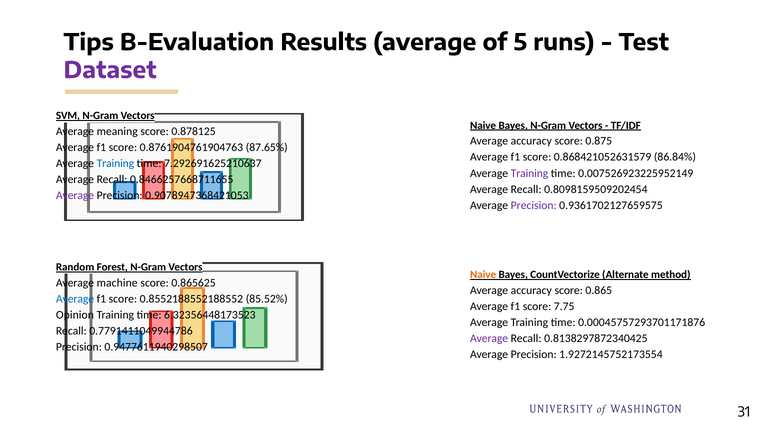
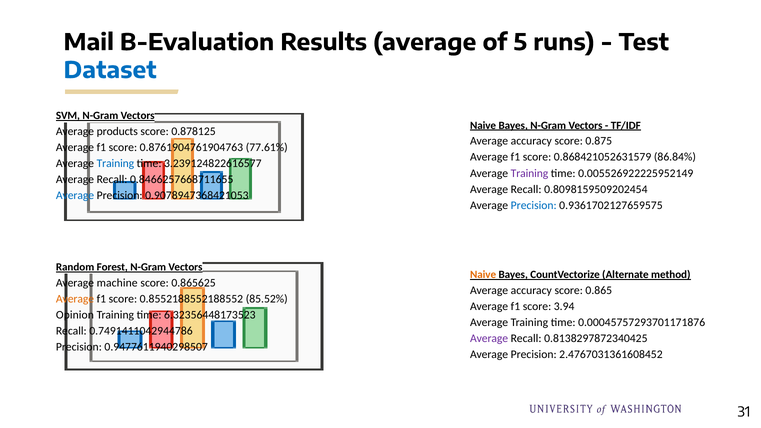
Tips: Tips -> Mail (89, 43)
Dataset colour: purple -> blue (110, 70)
meaning: meaning -> products (117, 132)
87.65%: 87.65% -> 77.61% (267, 148)
7.292691625210637: 7.292691625210637 -> 3.239124822616577 (213, 164)
0.007526923225952149: 0.007526923225952149 -> 0.005526922225952149 (636, 173)
Average colour: purple -> blue (75, 196)
Precision colour: purple -> blue (534, 205)
Average colour: blue -> orange (75, 299)
7.75: 7.75 -> 3.94 (564, 306)
0.7791411049944786: 0.7791411049944786 -> 0.7491411042944786 (141, 331)
1.9272145752173554: 1.9272145752173554 -> 2.4767031361608452 (611, 354)
